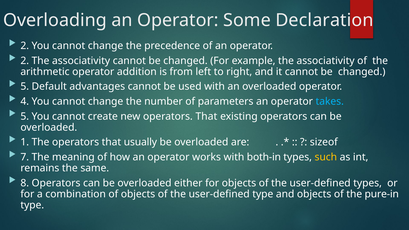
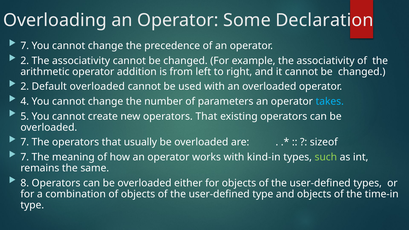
2: 2 -> 7 (25, 46)
5: 5 -> 2 (25, 87)
Default advantages: advantages -> overloaded (97, 87)
1: 1 -> 7 (25, 142)
both-in: both-in -> kind-in (264, 157)
such colour: yellow -> light green (326, 157)
pure-in: pure-in -> time-in (382, 194)
